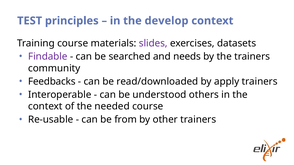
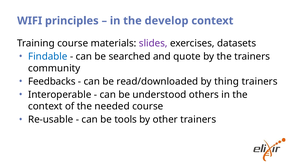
TEST: TEST -> WIFI (30, 21)
Findable colour: purple -> blue (48, 57)
needs: needs -> quote (187, 57)
apply: apply -> thing (227, 82)
from: from -> tools (126, 120)
